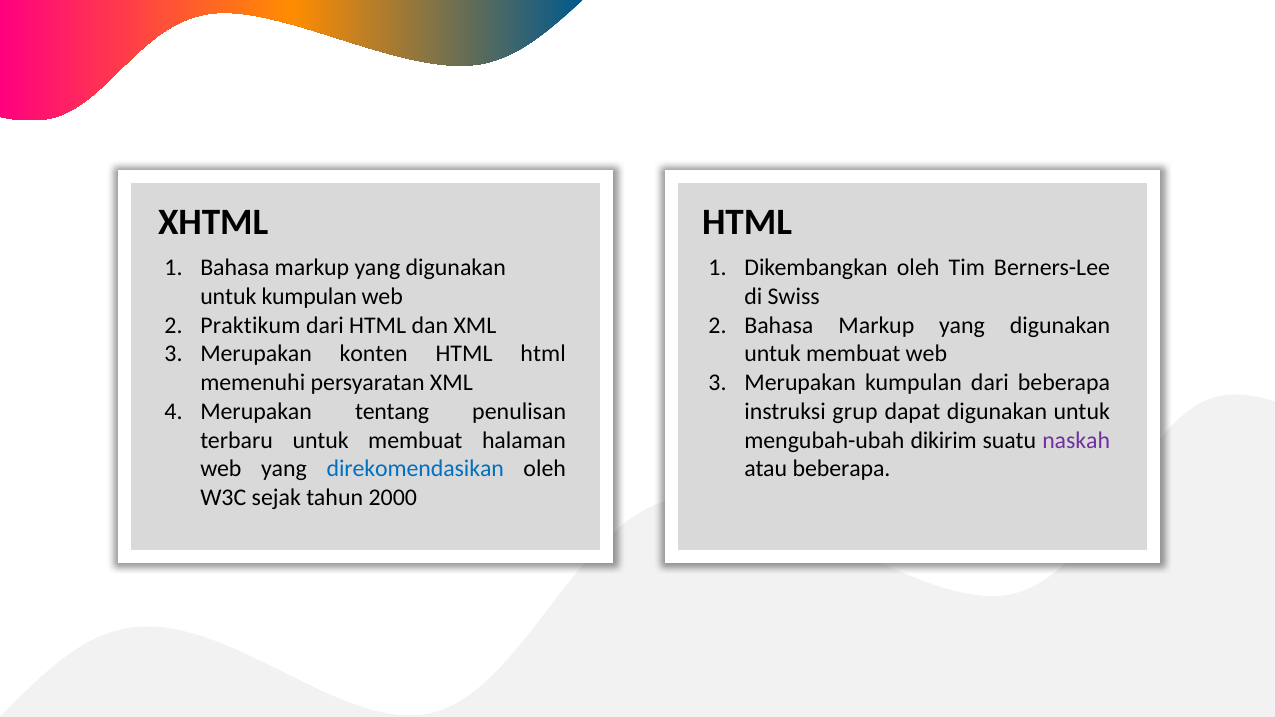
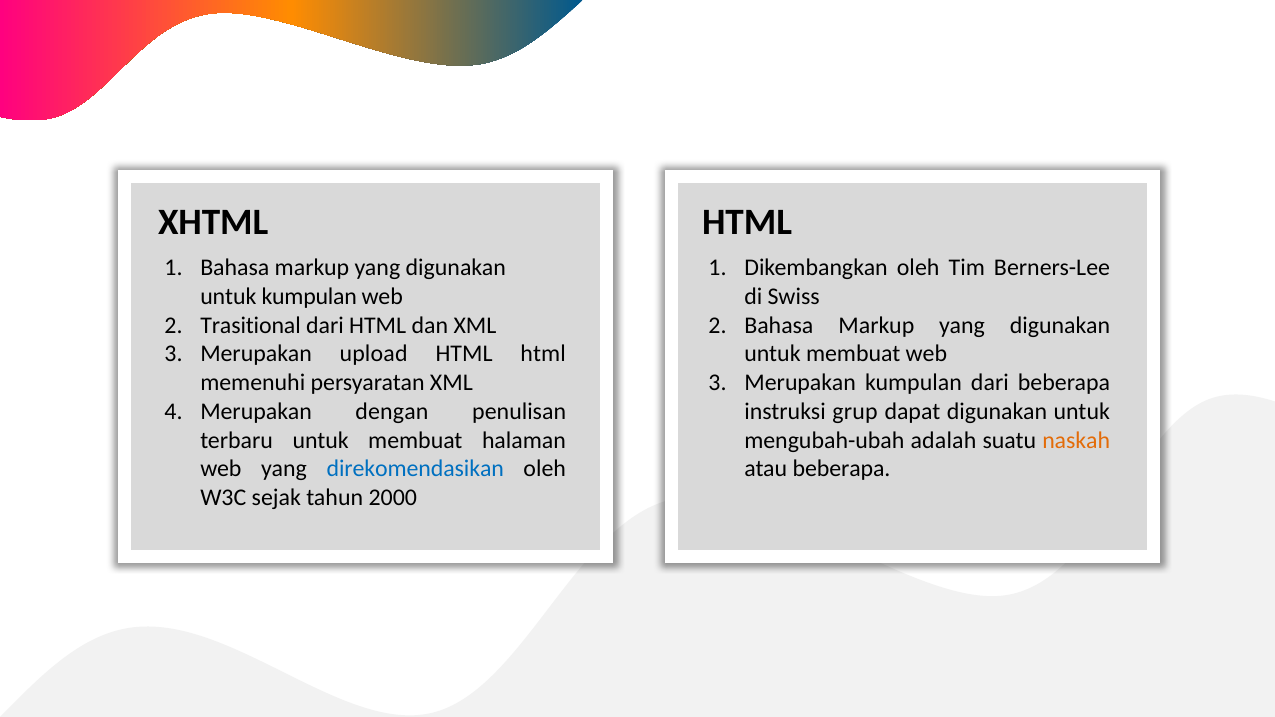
Praktikum: Praktikum -> Trasitional (251, 325)
konten: konten -> upload (374, 354)
tentang: tentang -> dengan (392, 412)
dikirim: dikirim -> adalah (943, 440)
naskah colour: purple -> orange (1076, 440)
